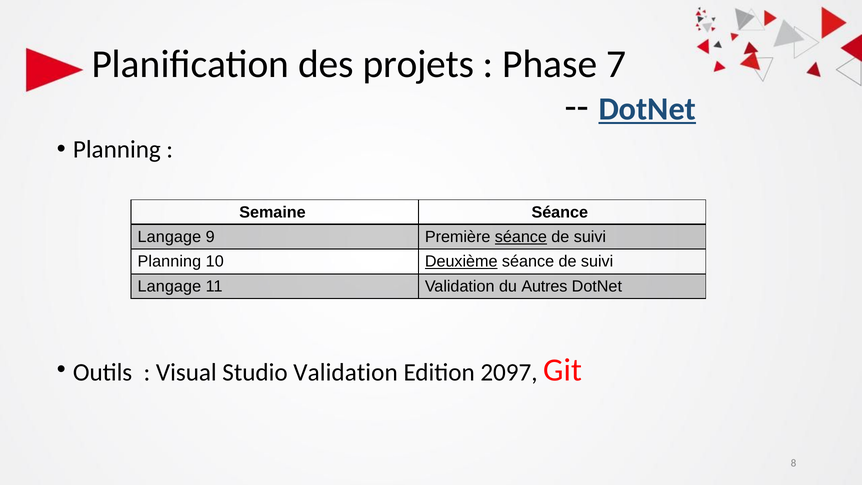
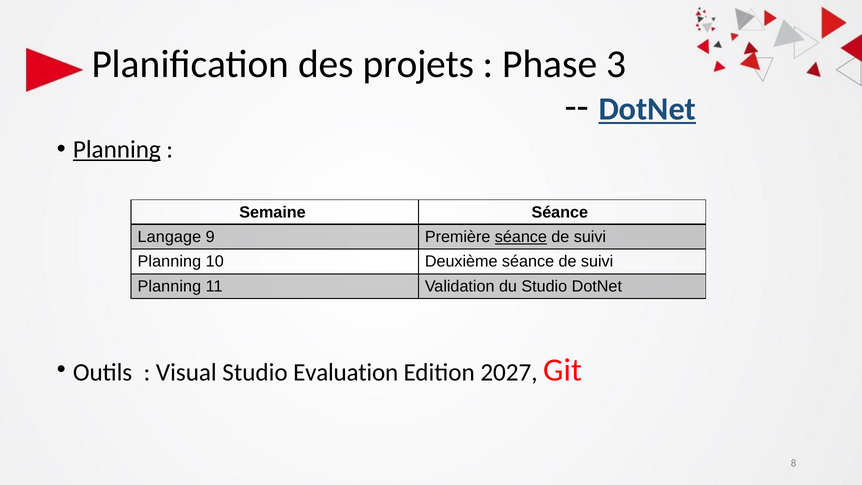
7: 7 -> 3 (616, 64)
Planning underline: none -> present (117, 149)
Deuxième underline: present -> none (461, 262)
Langage: Langage -> Planning (169, 287)
du Autres: Autres -> Studio (544, 287)
Studio Validation: Validation -> Evaluation (346, 372)
2097: 2097 -> 2027 (509, 372)
